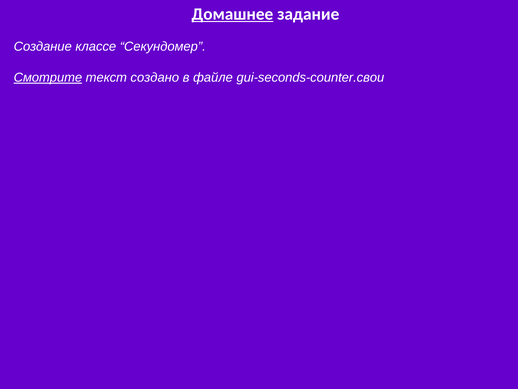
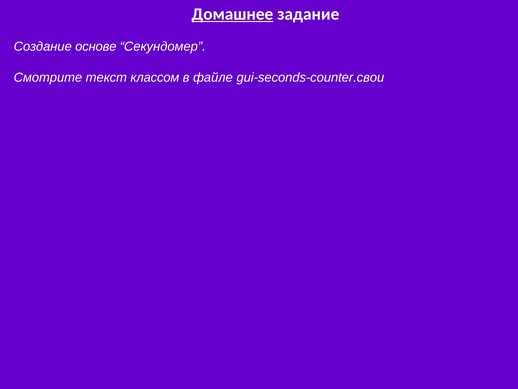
классе: классе -> основе (96, 46)
Смотрите underline: present -> none (48, 77)
создано: создано -> классом (155, 77)
